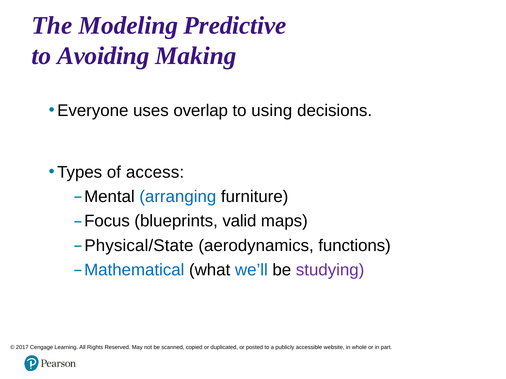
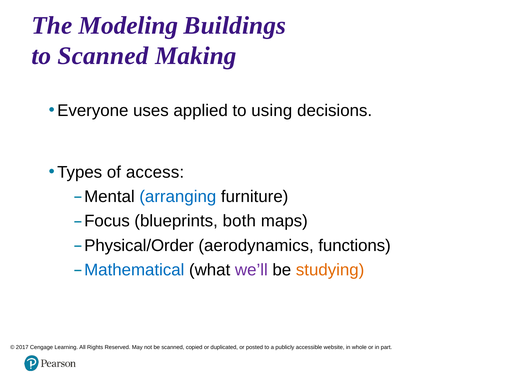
Predictive: Predictive -> Buildings (235, 26)
to Avoiding: Avoiding -> Scanned (103, 56)
overlap: overlap -> applied (201, 111)
valid: valid -> both (239, 221)
Physical/State: Physical/State -> Physical/Order (139, 246)
we’ll colour: blue -> purple (251, 270)
studying colour: purple -> orange (330, 270)
